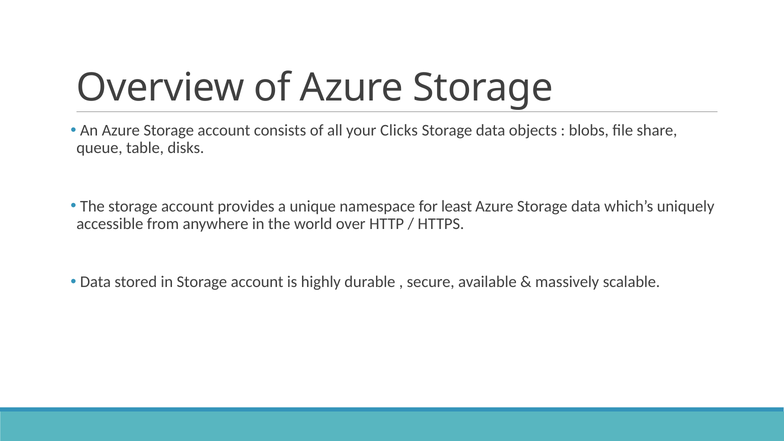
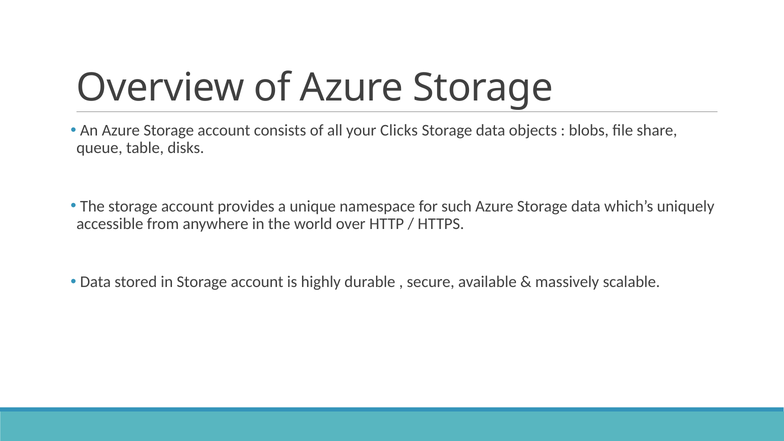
least: least -> such (457, 206)
